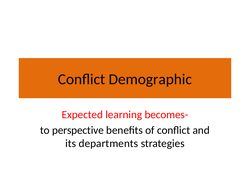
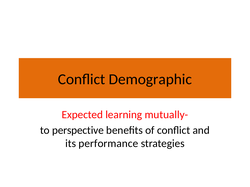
becomes-: becomes- -> mutually- (166, 115)
departments: departments -> performance (108, 144)
